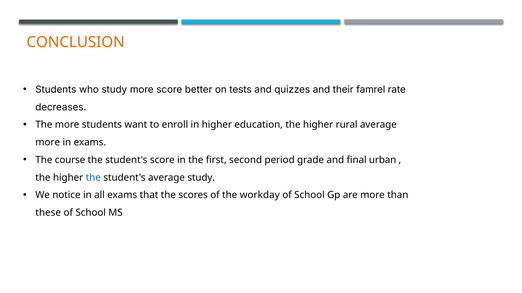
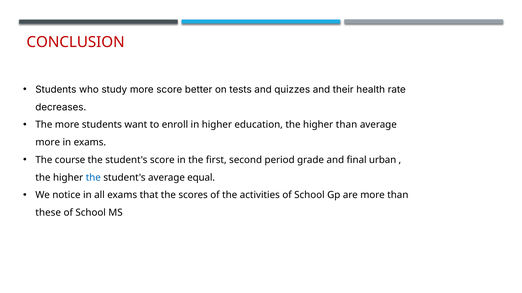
CONCLUSION colour: orange -> red (76, 42)
famrel: famrel -> health (371, 90)
higher rural: rural -> than (347, 125)
average study: study -> equal (201, 178)
workday: workday -> activities (260, 195)
